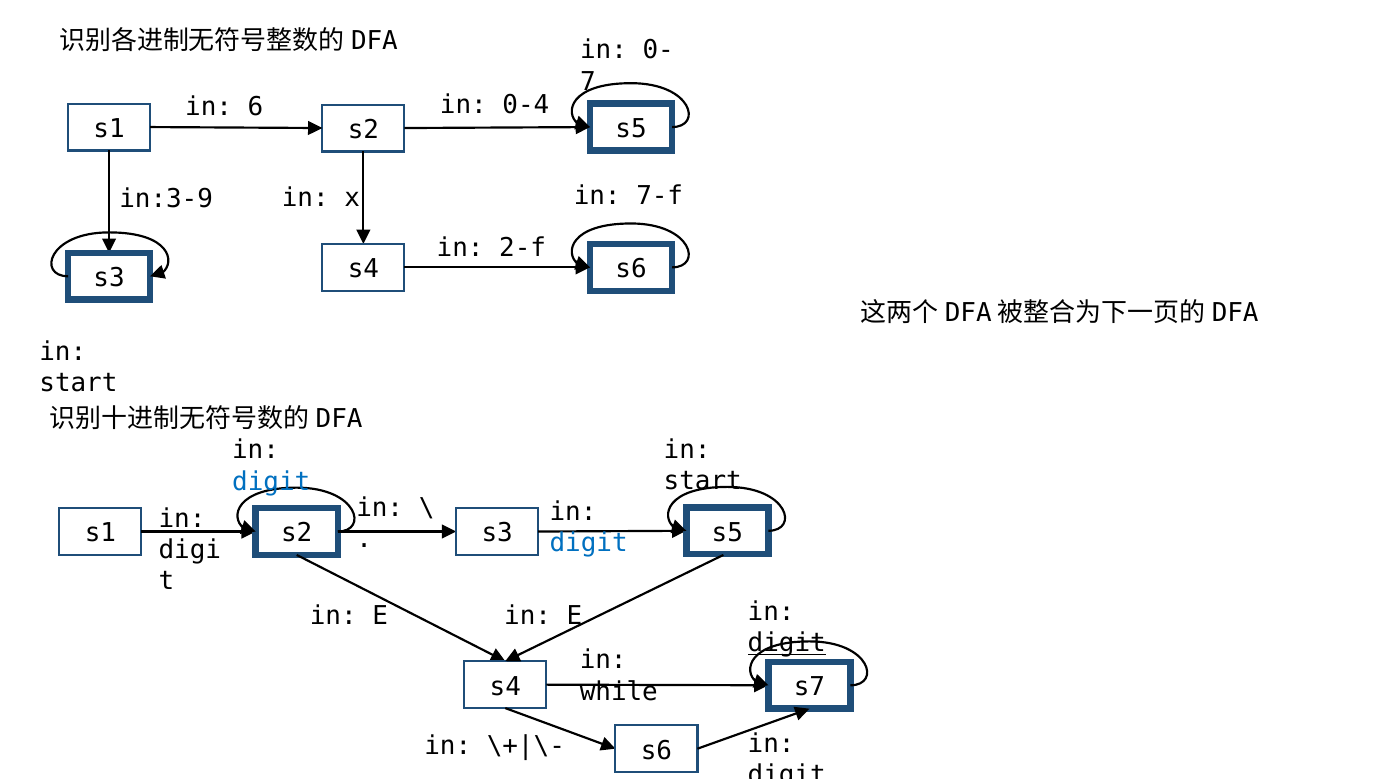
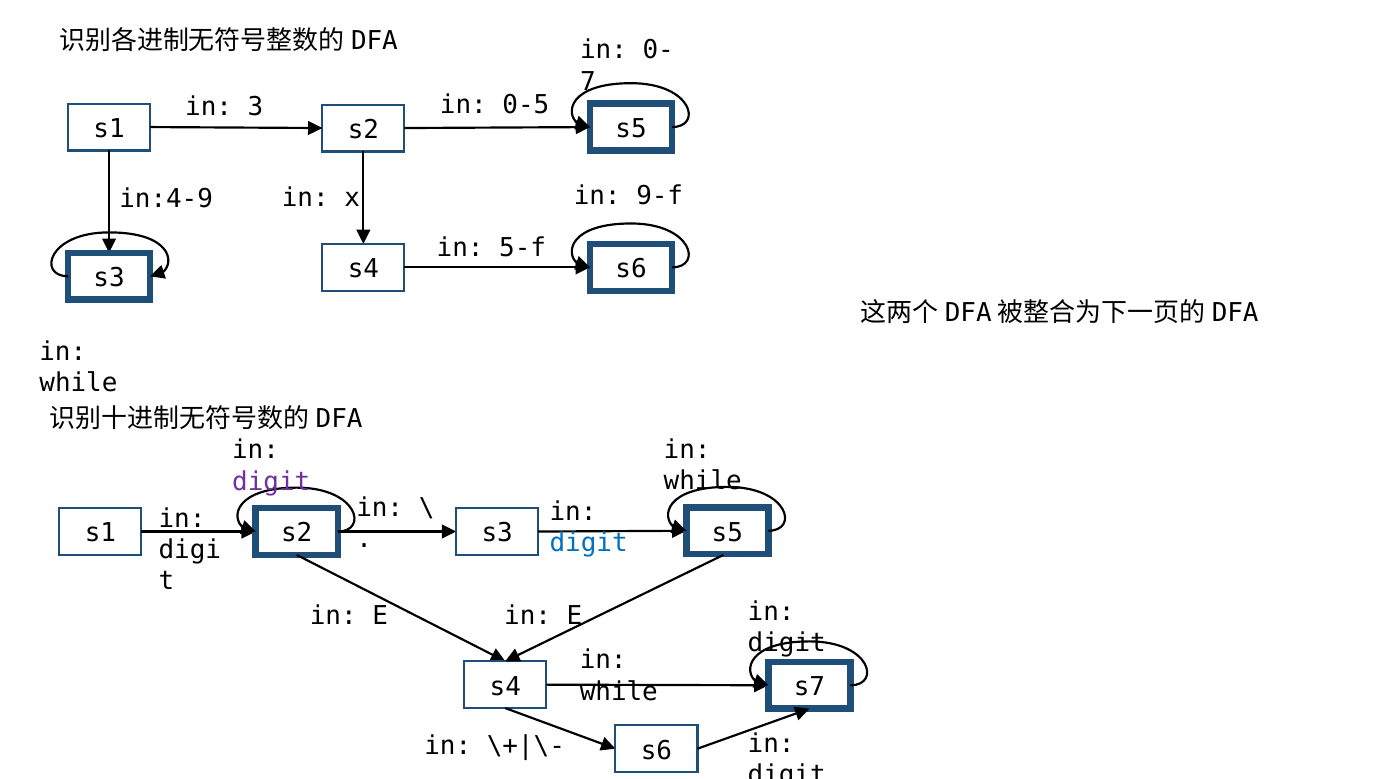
0-4: 0-4 -> 0-5 (526, 105)
6: 6 -> 3 (255, 107)
7-f: 7-f -> 9-f (660, 196)
in:3-9: in:3-9 -> in:4-9 (166, 199)
2-f: 2-f -> 5-f (523, 248)
start: start -> while (78, 383)
start: start -> while (703, 481)
digit colour: blue -> purple (271, 481)
digit underline: present -> none (787, 643)
